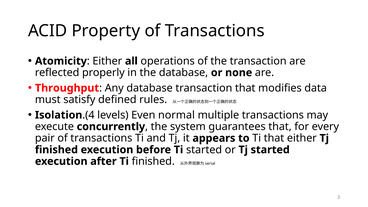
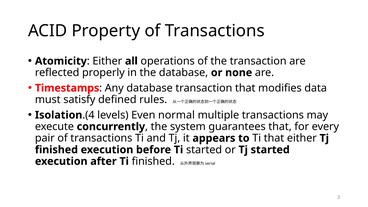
Throughput: Throughput -> Timestamps (67, 88)
